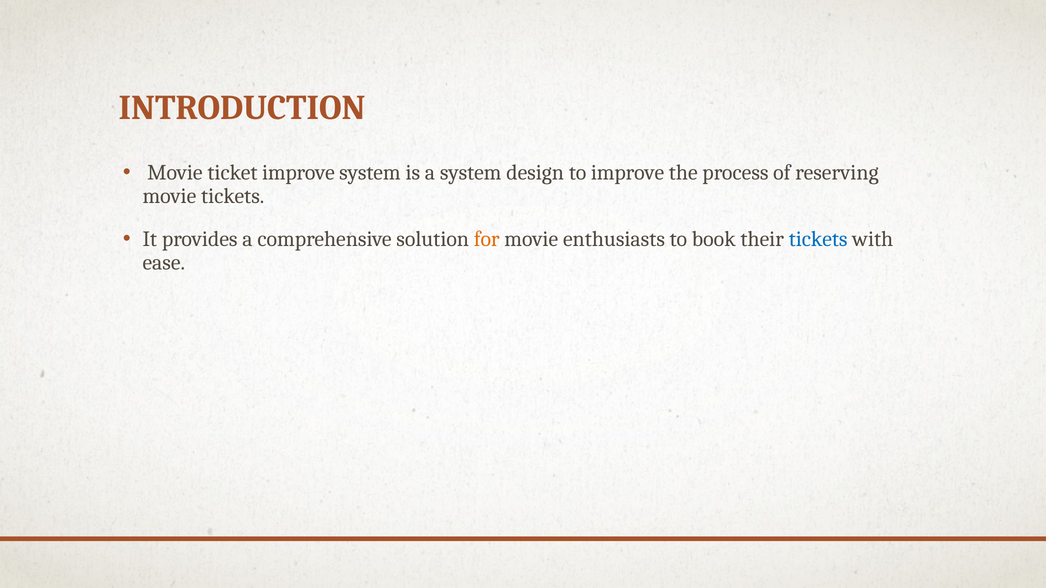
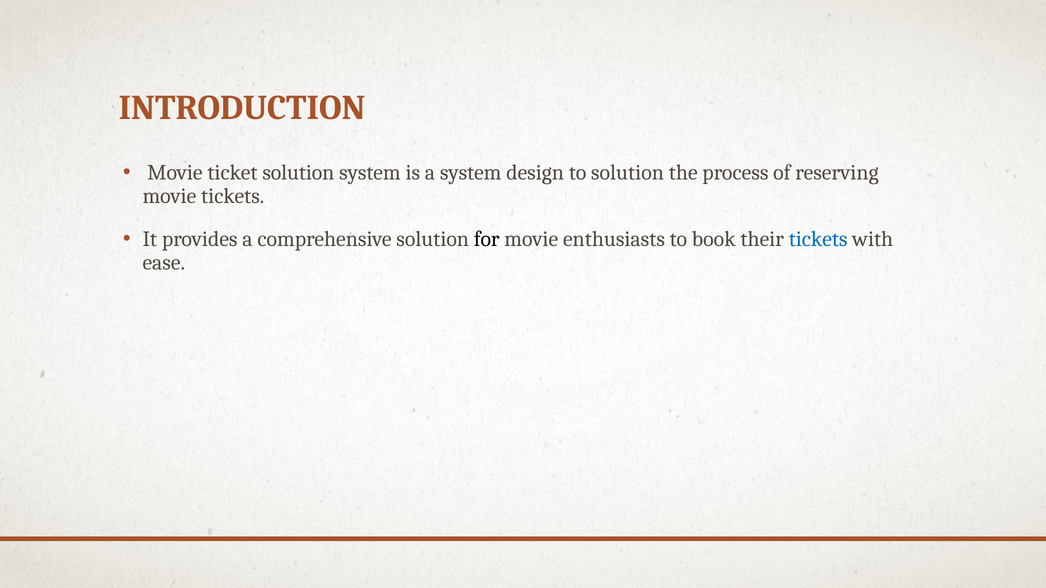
ticket improve: improve -> solution (298, 172)
to improve: improve -> solution (627, 172)
for colour: orange -> black (487, 239)
